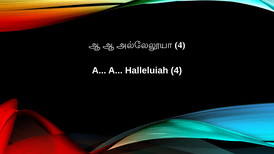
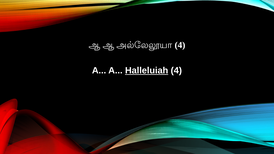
Halleluiah underline: none -> present (147, 71)
